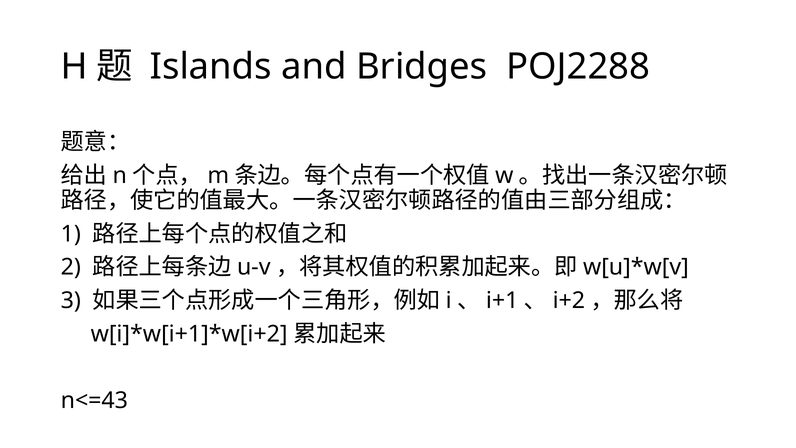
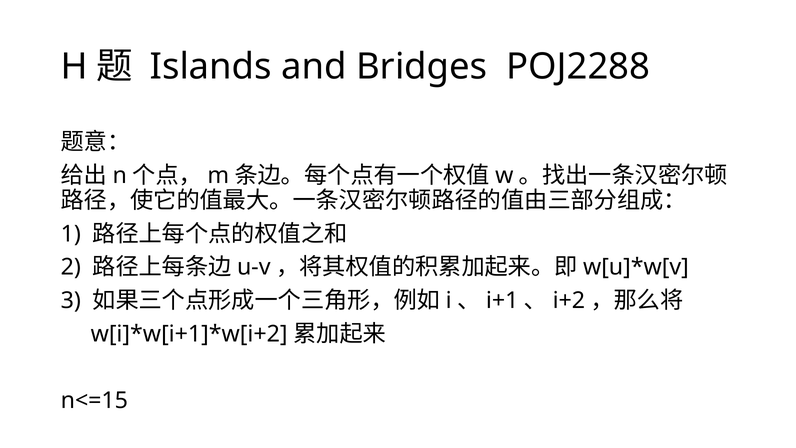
n<=43: n<=43 -> n<=15 (94, 400)
